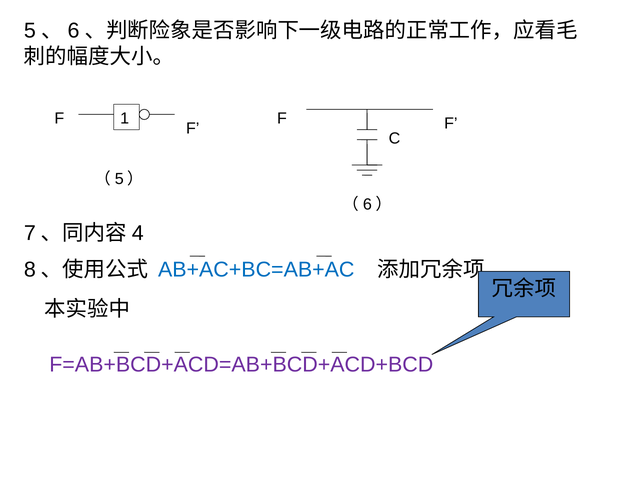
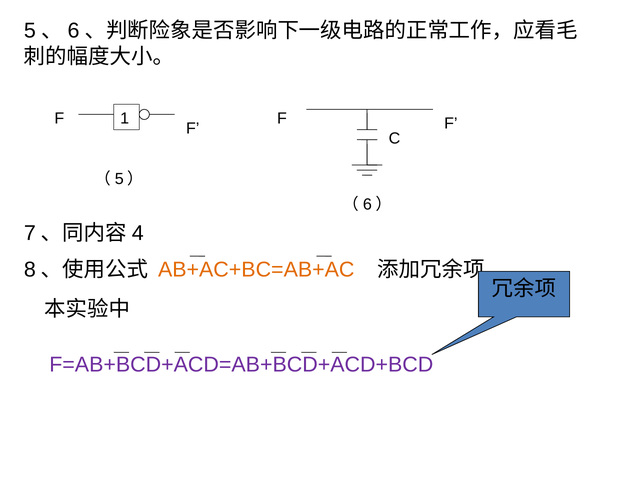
AB+AC+BC=AB+AC colour: blue -> orange (256, 270)
